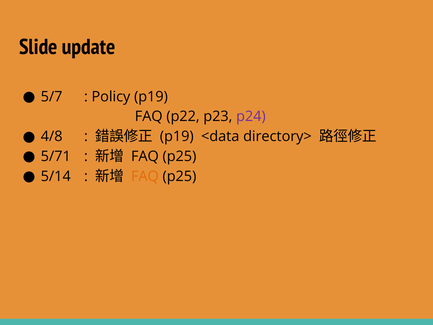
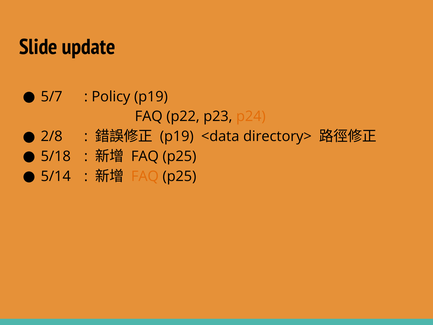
p24 colour: purple -> orange (251, 116)
4/8: 4/8 -> 2/8 (52, 136)
5/71: 5/71 -> 5/18 (56, 156)
